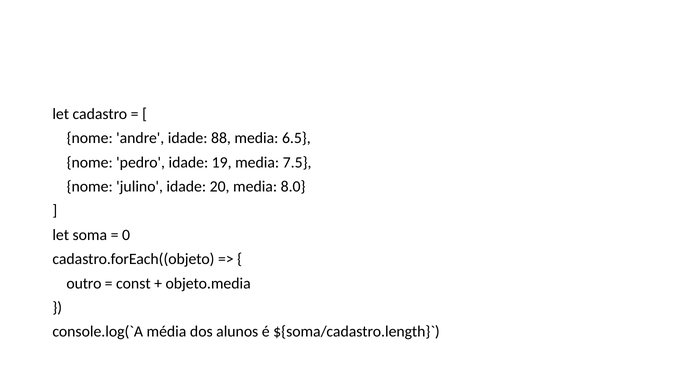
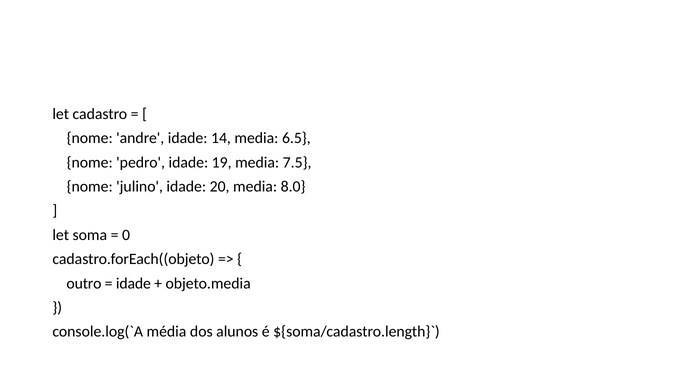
88: 88 -> 14 (221, 138)
const: const -> idade (133, 283)
